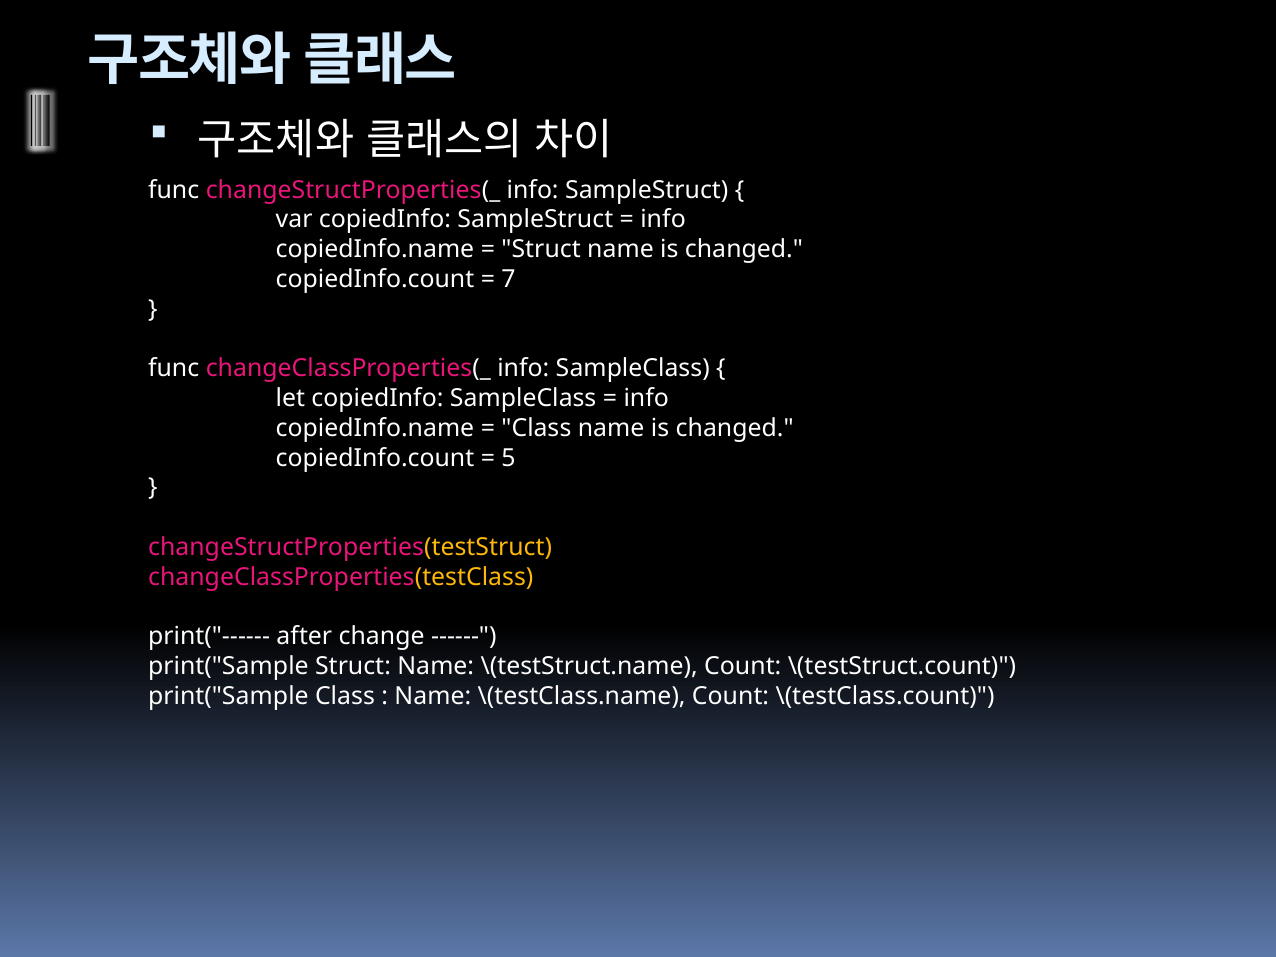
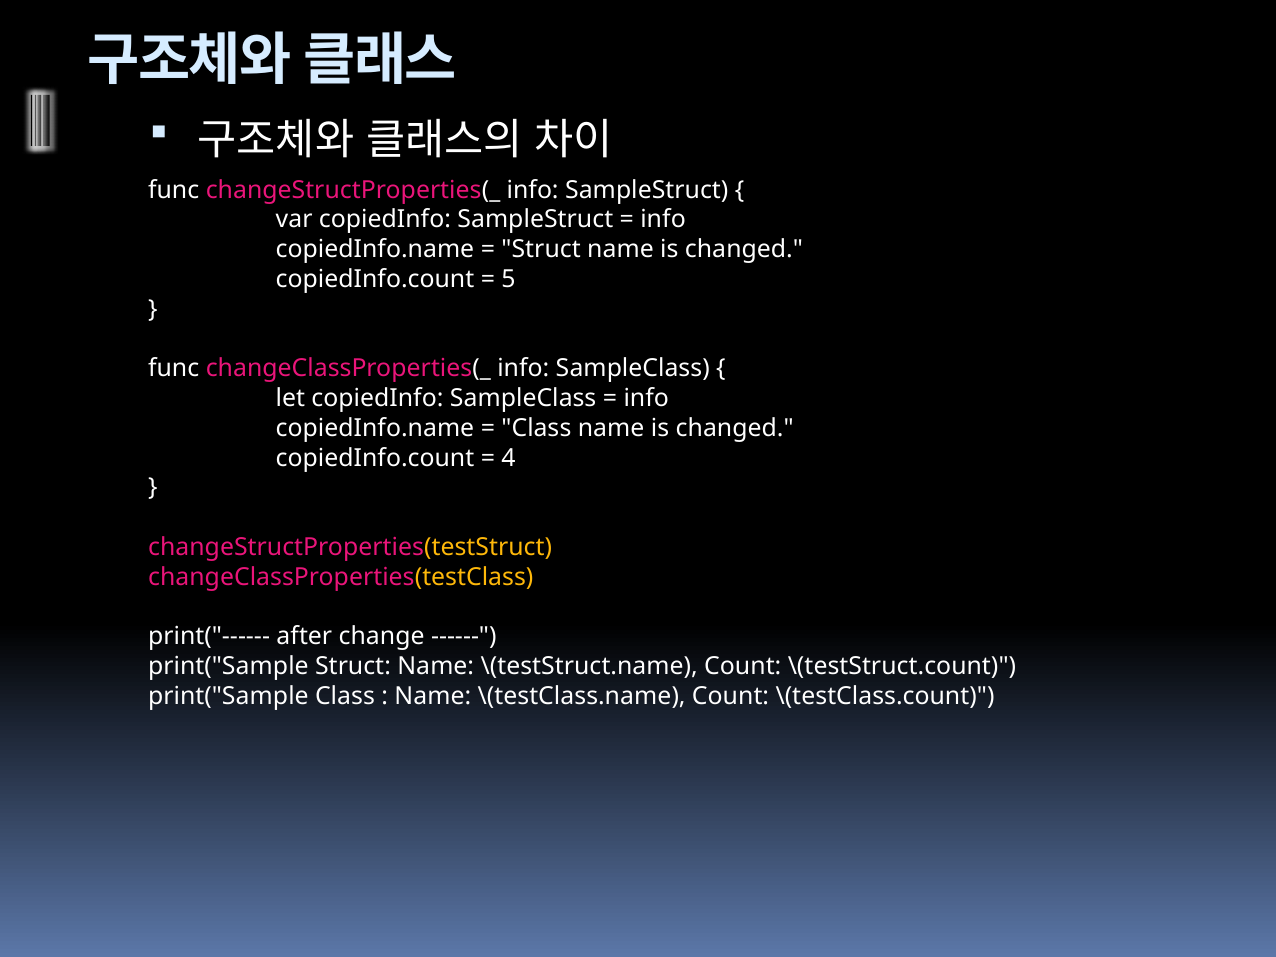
7: 7 -> 5 (509, 279)
5: 5 -> 4 (509, 458)
